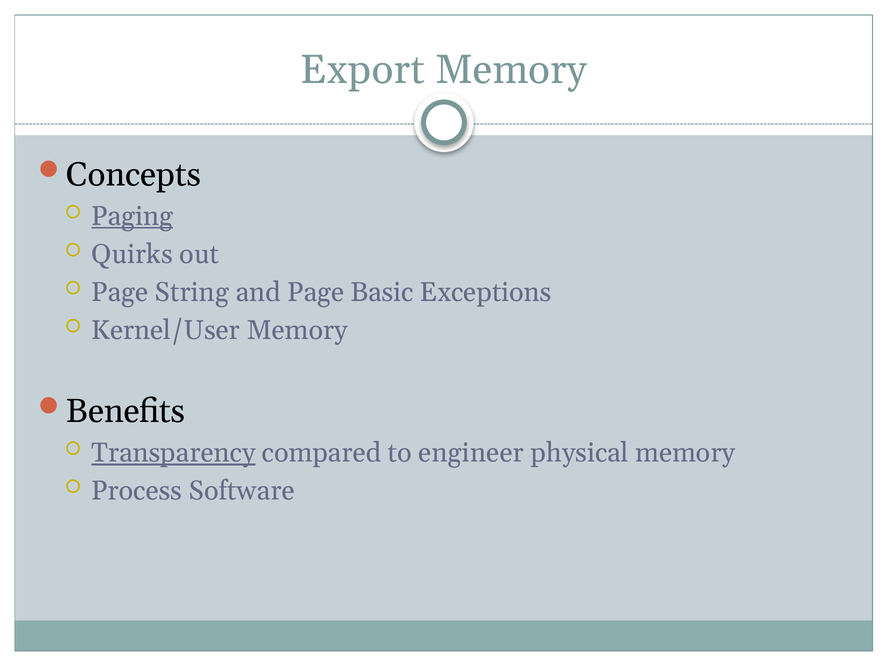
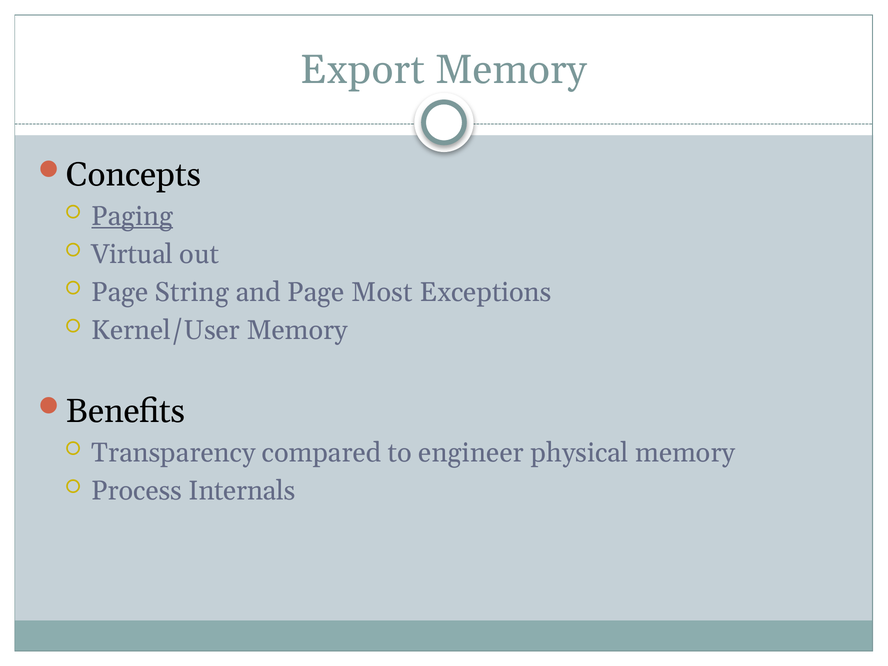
Quirks: Quirks -> Virtual (132, 254)
Basic: Basic -> Most (382, 292)
Transparency underline: present -> none (173, 453)
Software: Software -> Internals (242, 491)
